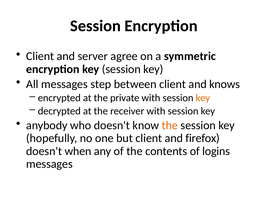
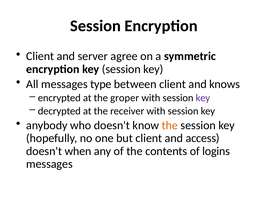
step: step -> type (101, 84)
private: private -> groper (125, 98)
key colour: orange -> purple (203, 98)
firefox: firefox -> access (203, 138)
